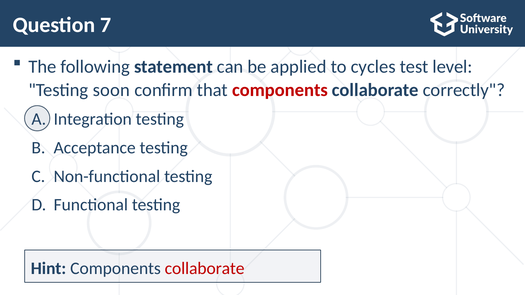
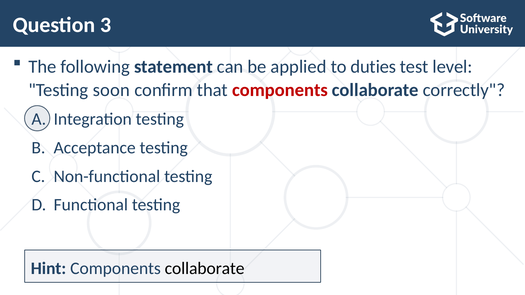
7: 7 -> 3 (106, 25)
cycles: cycles -> duties (373, 67)
collaborate colour: red -> black (205, 269)
